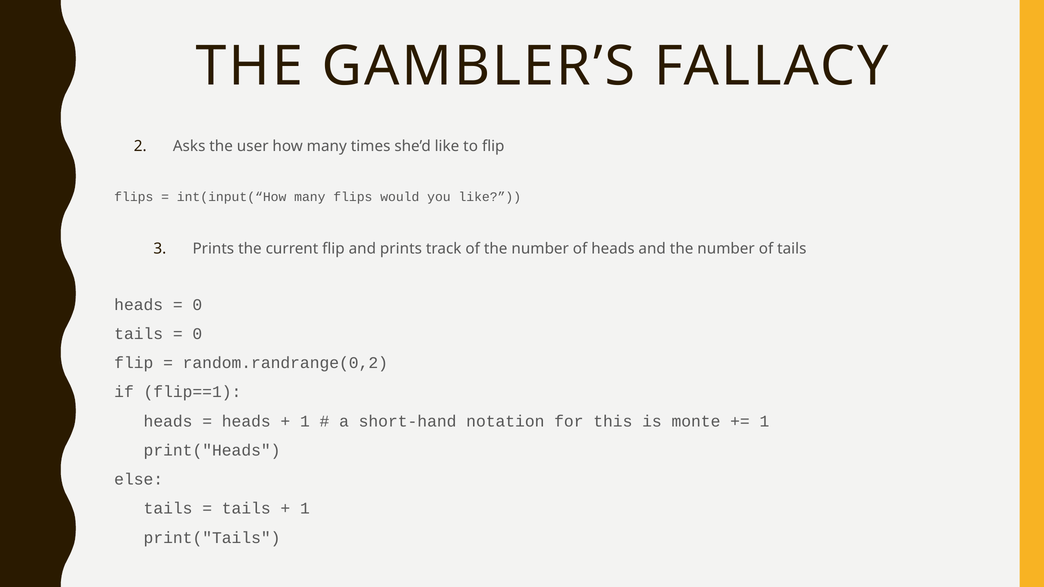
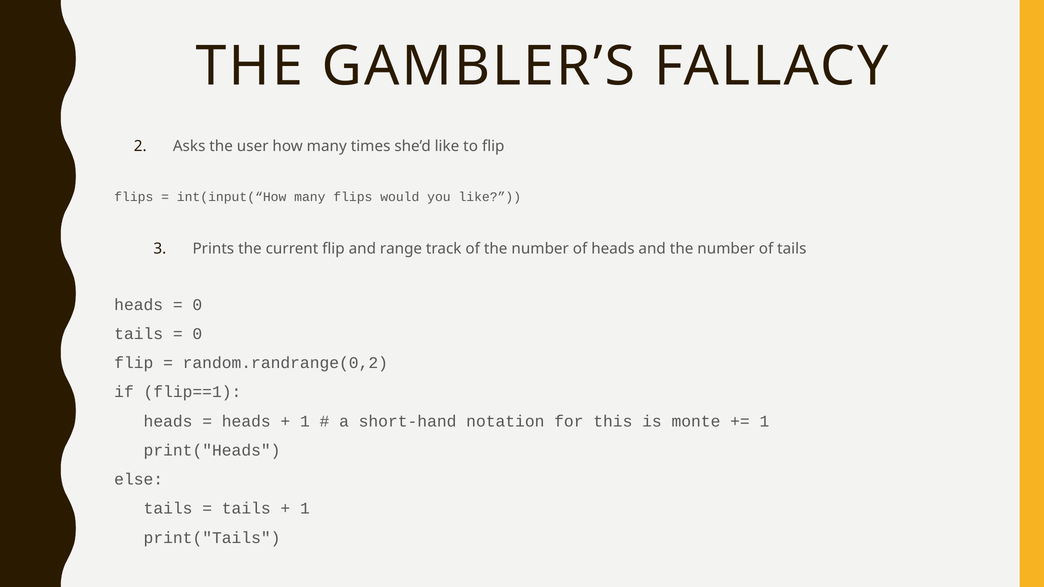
and prints: prints -> range (401, 249)
